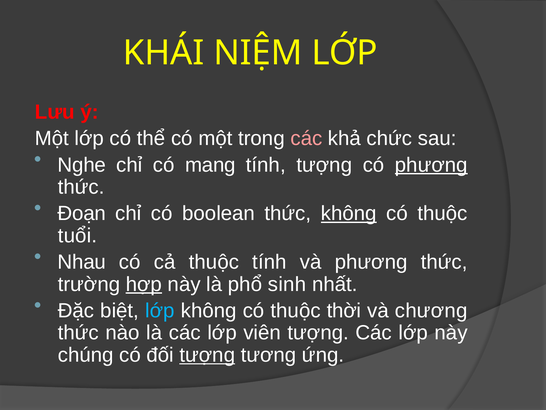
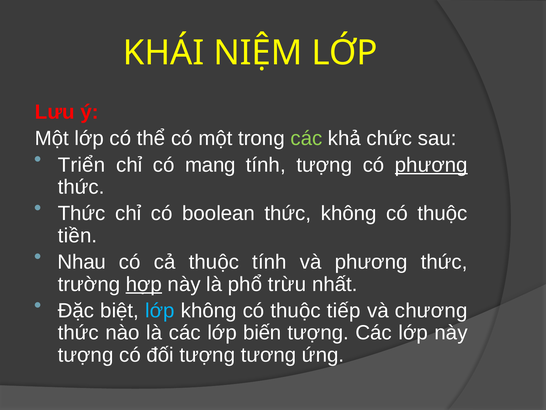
các colour: pink -> light green (306, 138)
Nghe: Nghe -> Triển (82, 165)
Đoạn: Đoạn -> Thức (82, 213)
không underline: present -> none (349, 213)
tuổi: tuổi -> tiền (78, 235)
sinh: sinh -> trừu (287, 284)
thời: thời -> tiếp (344, 310)
viên: viên -> biến (262, 332)
chúng: chúng -> tượng (86, 355)
tượng underline: present -> none (207, 355)
